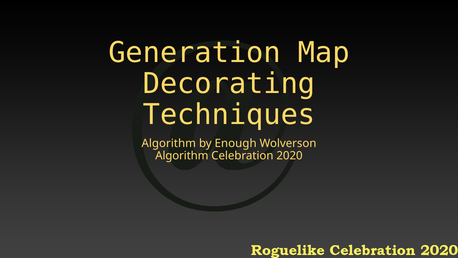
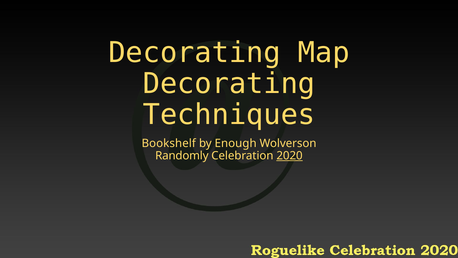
Generation: Generation -> Decorating (195, 53)
Algorithm: Algorithm -> Bookshelf (169, 143)
Algorithm: Algorithm -> Randomly (182, 156)
2020 underline: none -> present (290, 156)
